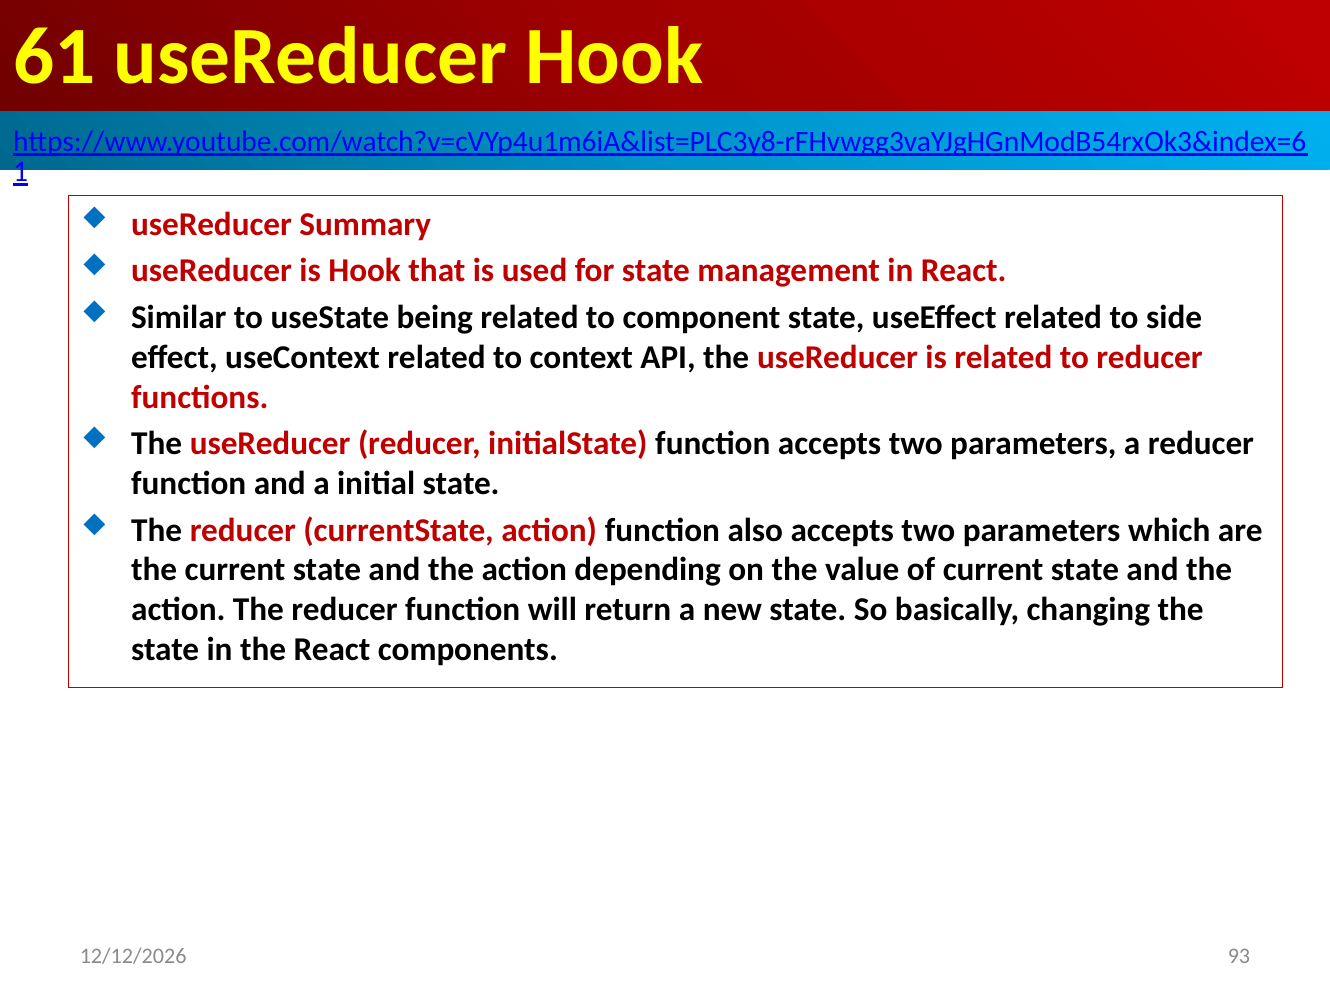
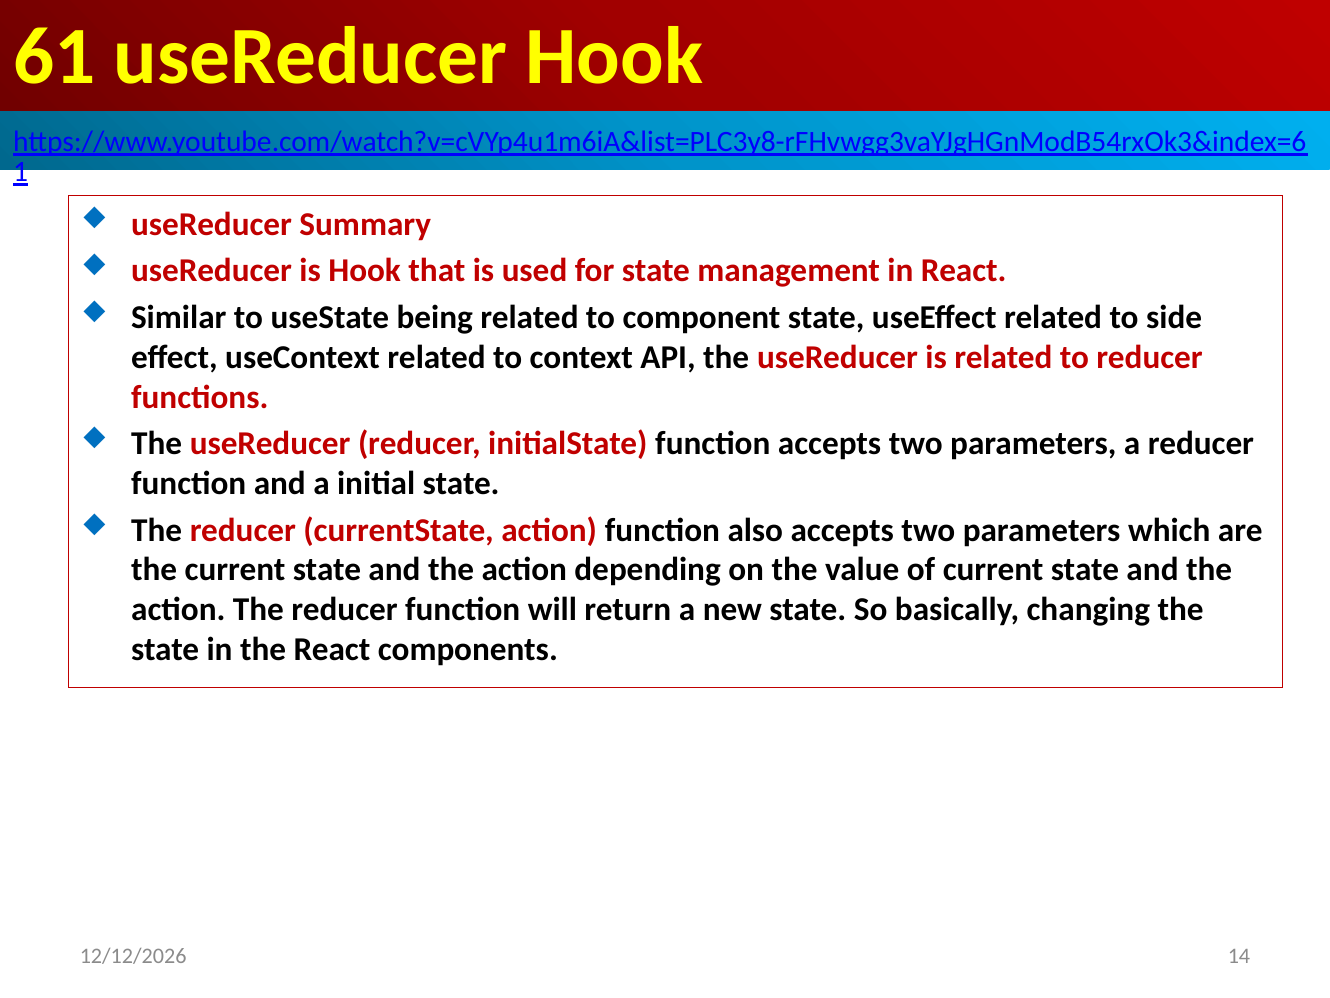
93: 93 -> 14 (1239, 955)
